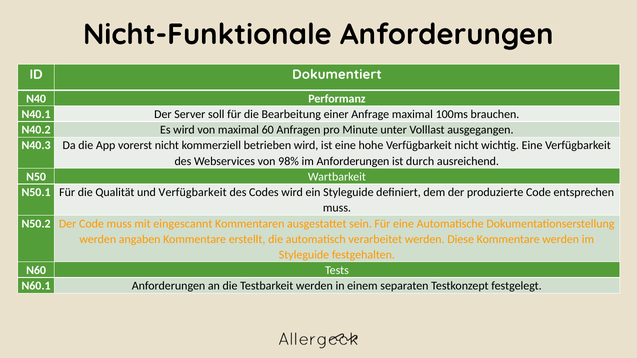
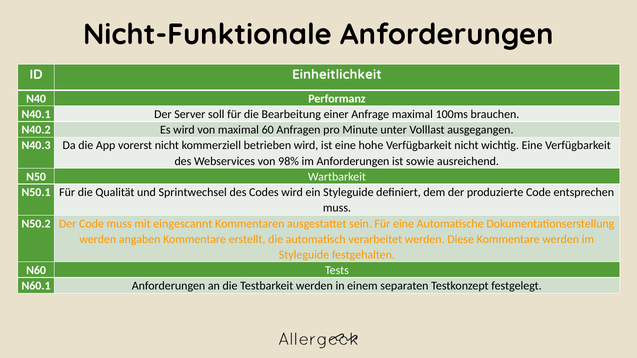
Dokumentiert: Dokumentiert -> Einheitlichkeit (337, 74)
durch: durch -> sowie (420, 161)
und Verfügbarkeit: Verfügbarkeit -> Sprintwechsel (193, 193)
